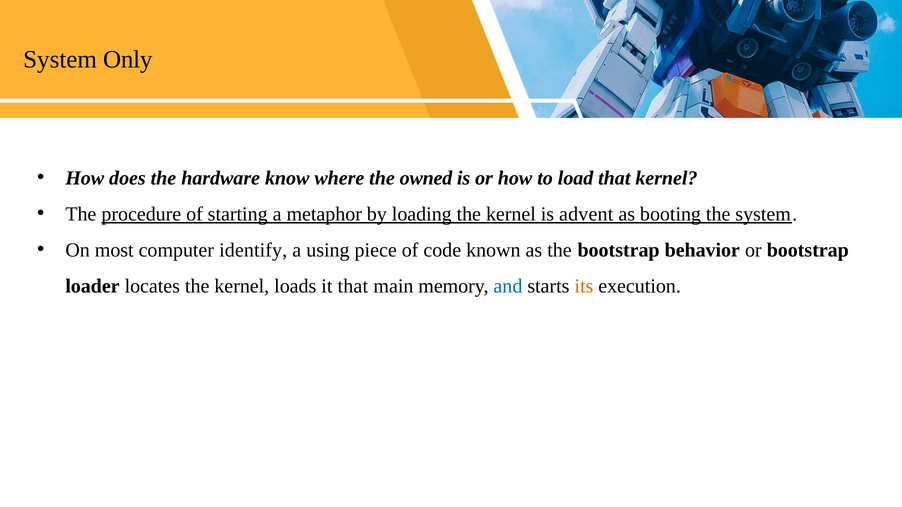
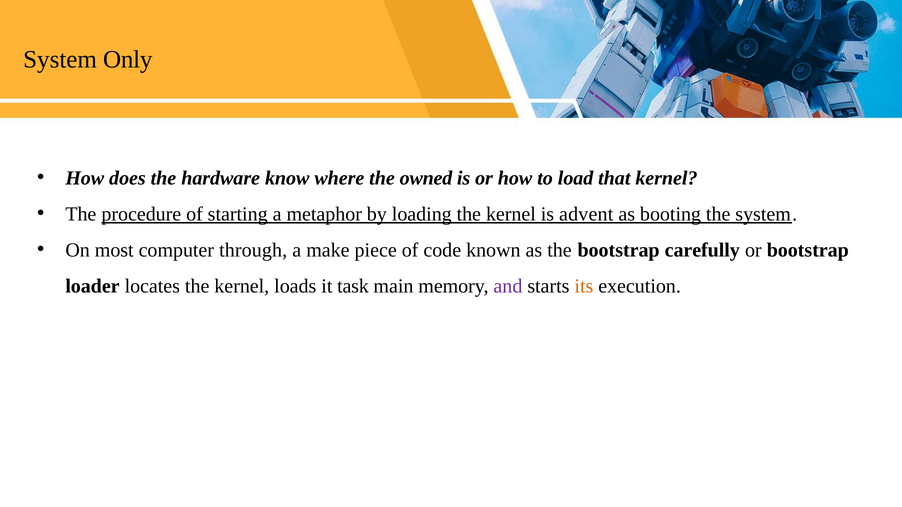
identify: identify -> through (253, 250)
using: using -> make (328, 250)
behavior: behavior -> carefully (702, 250)
it that: that -> task (353, 286)
and colour: blue -> purple (508, 286)
